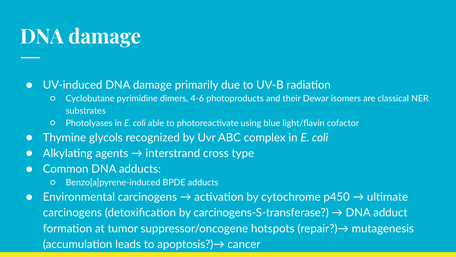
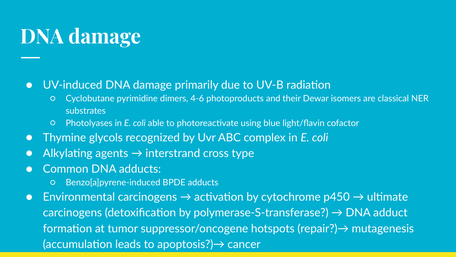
carcinogens-S-transferase: carcinogens-S-transferase -> polymerase-S-transferase (261, 212)
